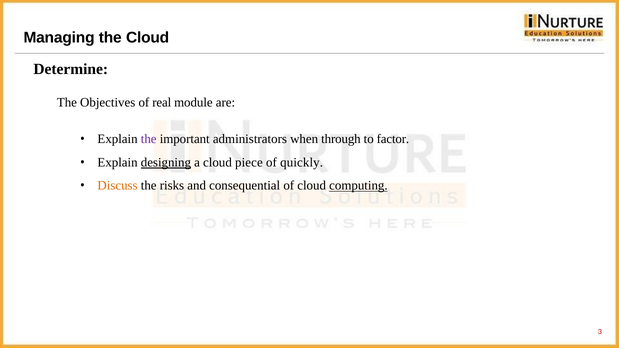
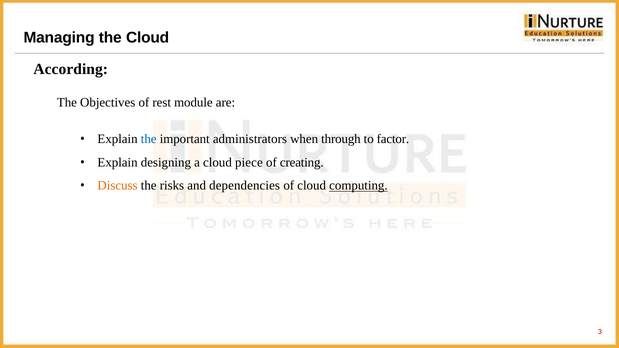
Determine: Determine -> According (71, 69)
real: real -> rest (162, 102)
the colour: purple -> blue (149, 139)
designing underline: present -> none (166, 163)
quickly: quickly -> creating (302, 163)
consequential: consequential -> dependencies (245, 186)
